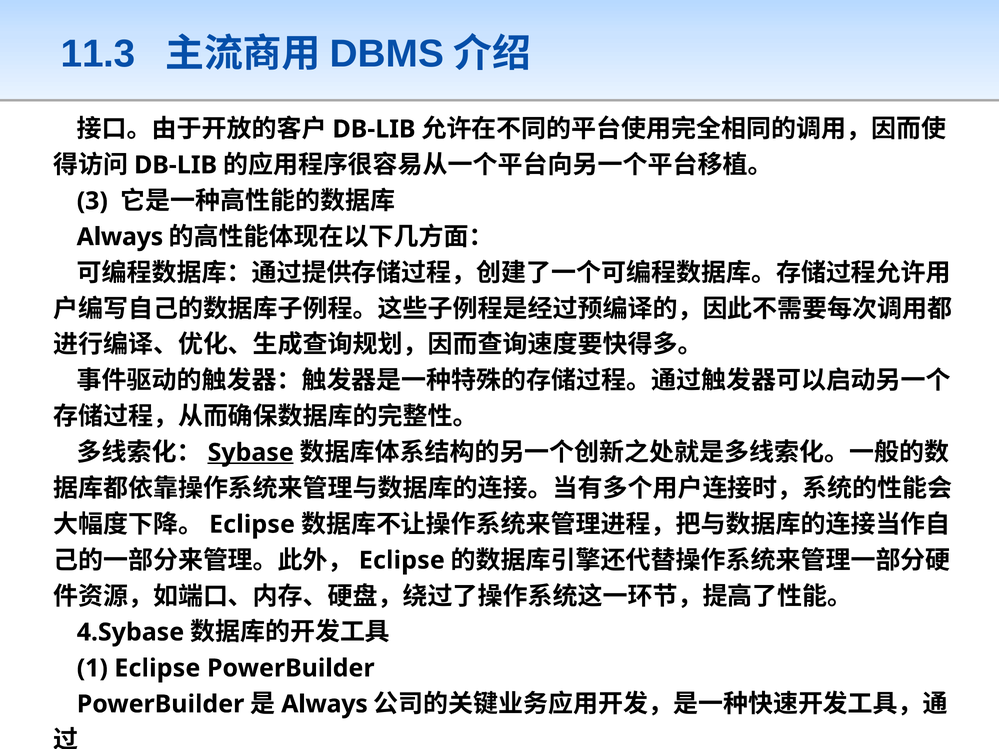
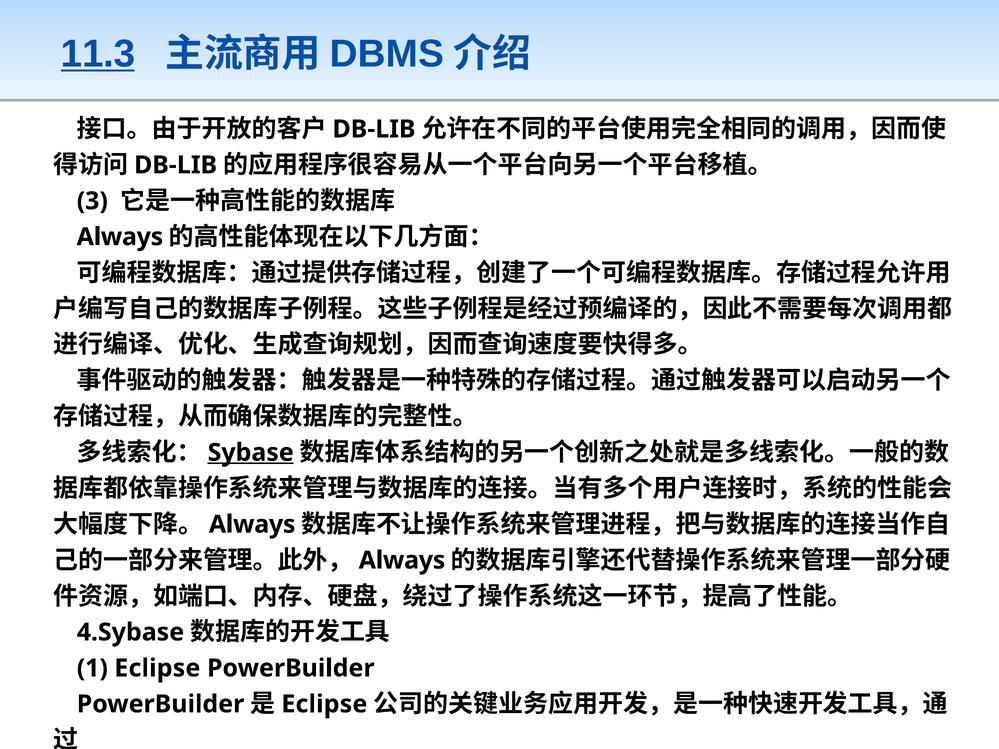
11.3 underline: none -> present (98, 54)
Eclipse: Eclipse -> Always (252, 525)
Eclipse: Eclipse -> Always (402, 561)
Always: Always -> Eclipse (324, 704)
